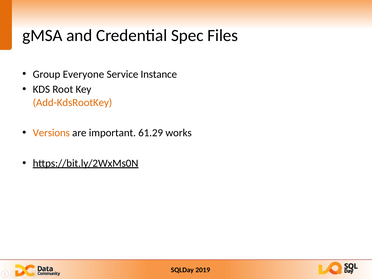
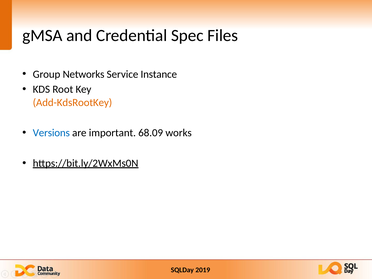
Everyone: Everyone -> Networks (84, 74)
Versions colour: orange -> blue (51, 133)
61.29: 61.29 -> 68.09 (151, 133)
